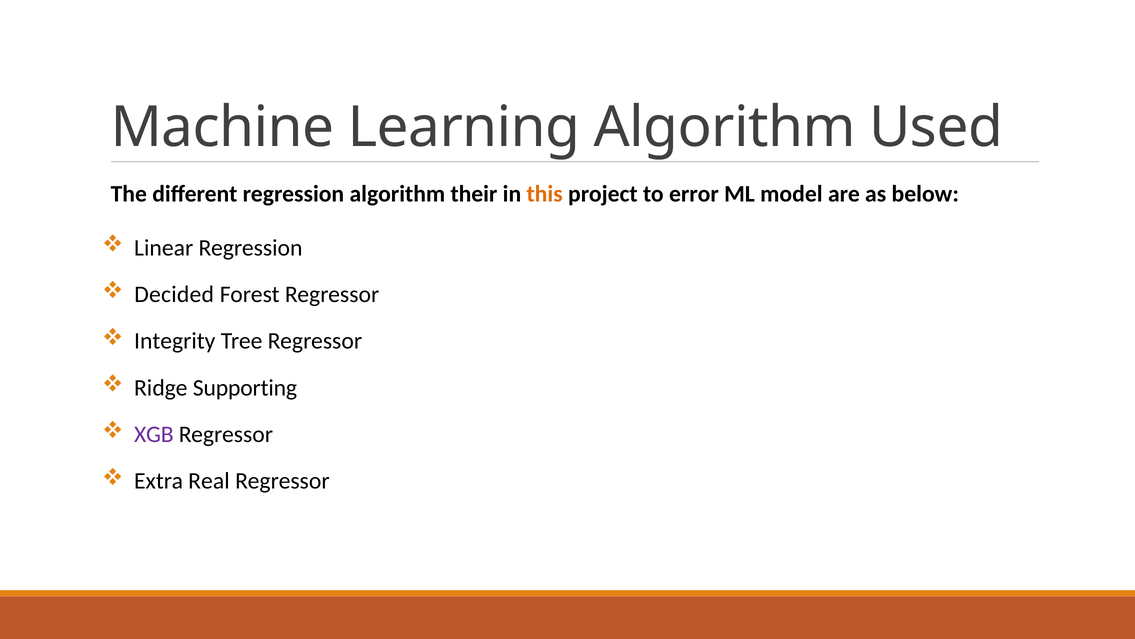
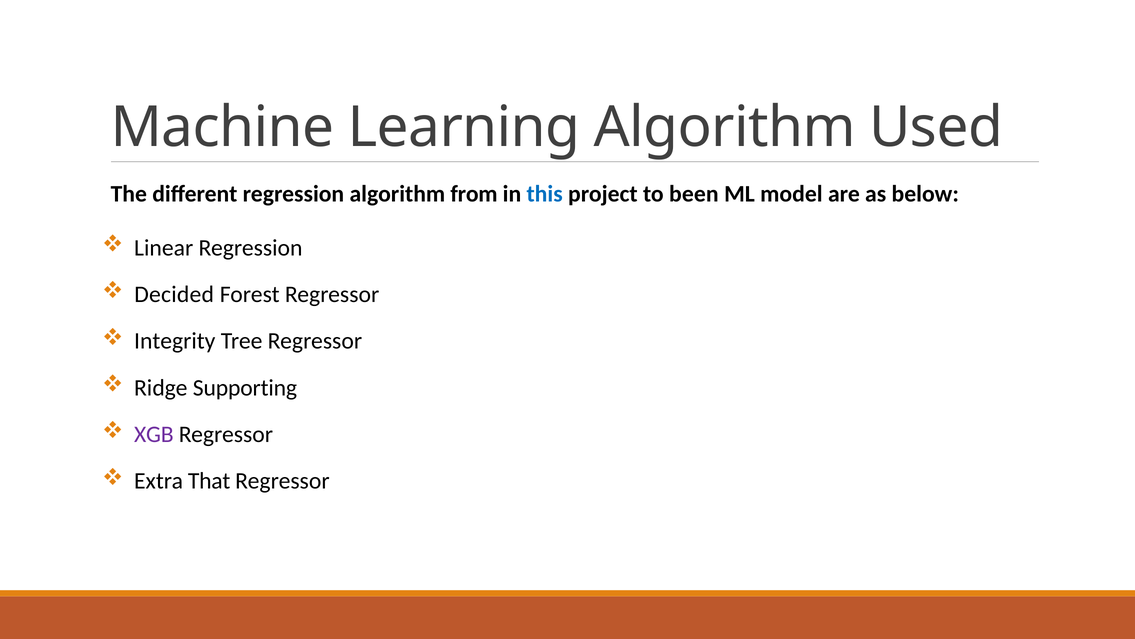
their: their -> from (474, 194)
this colour: orange -> blue (545, 194)
error: error -> been (694, 194)
Real: Real -> That (209, 481)
